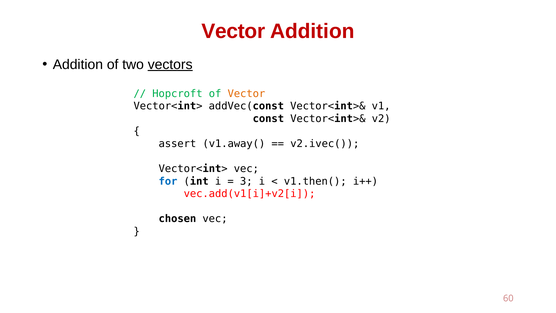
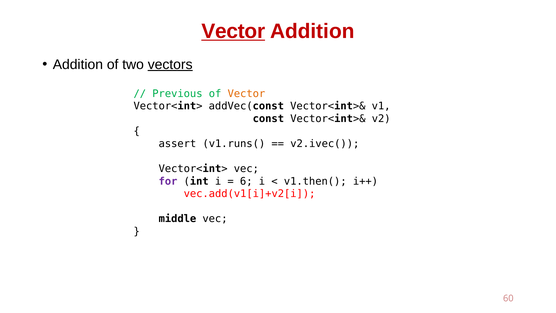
Vector underline: none -> present (233, 31)
Hopcroft: Hopcroft -> Previous (177, 94)
v1.away(: v1.away( -> v1.runs( (234, 144)
for colour: blue -> purple (168, 181)
3: 3 -> 6 (246, 181)
chosen: chosen -> middle (177, 219)
